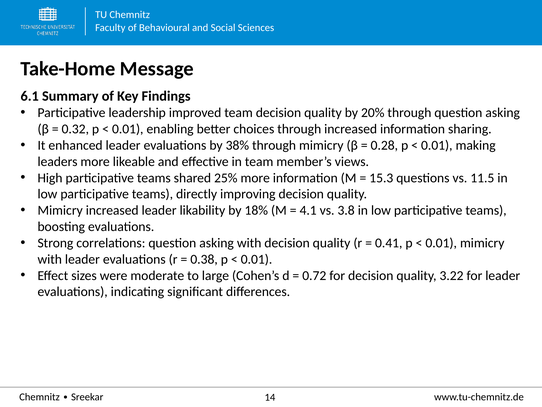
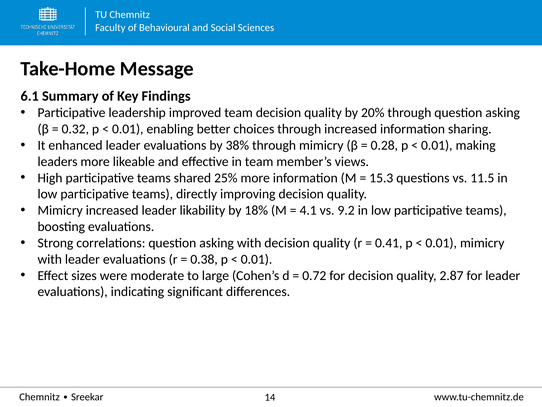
3.8: 3.8 -> 9.2 (346, 210)
3.22: 3.22 -> 2.87 (452, 275)
